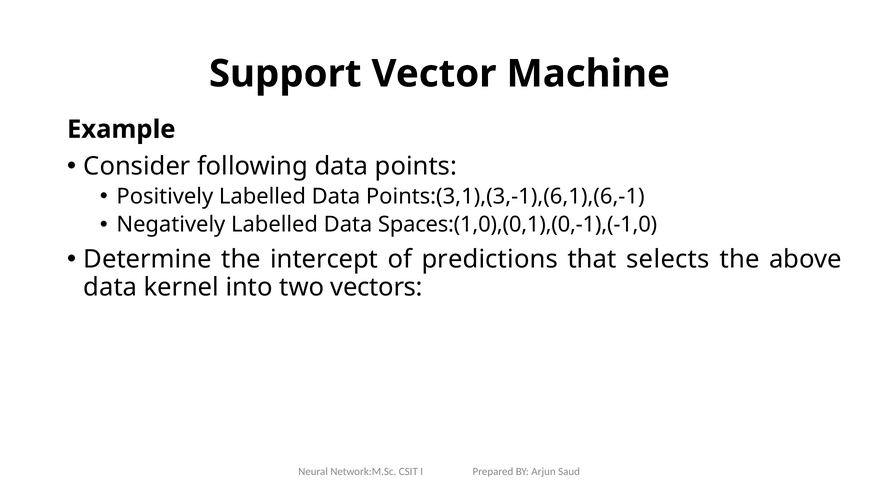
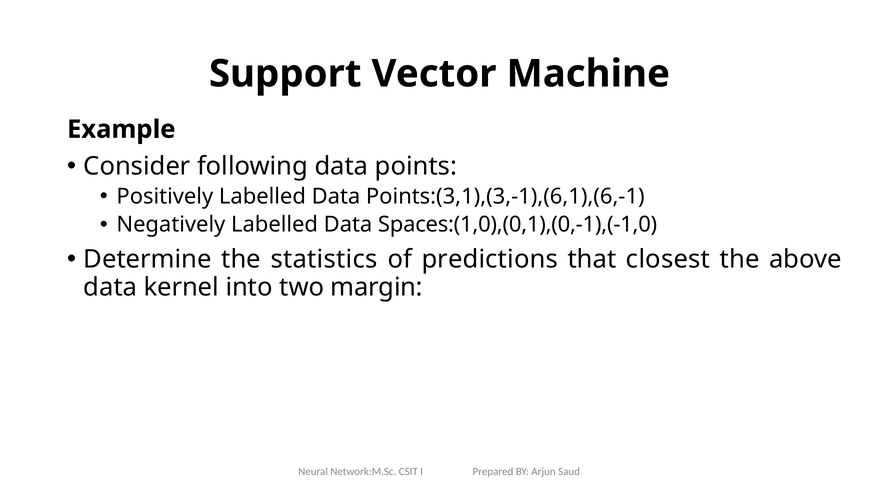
intercept: intercept -> statistics (324, 260)
selects: selects -> closest (668, 260)
vectors: vectors -> margin (377, 287)
